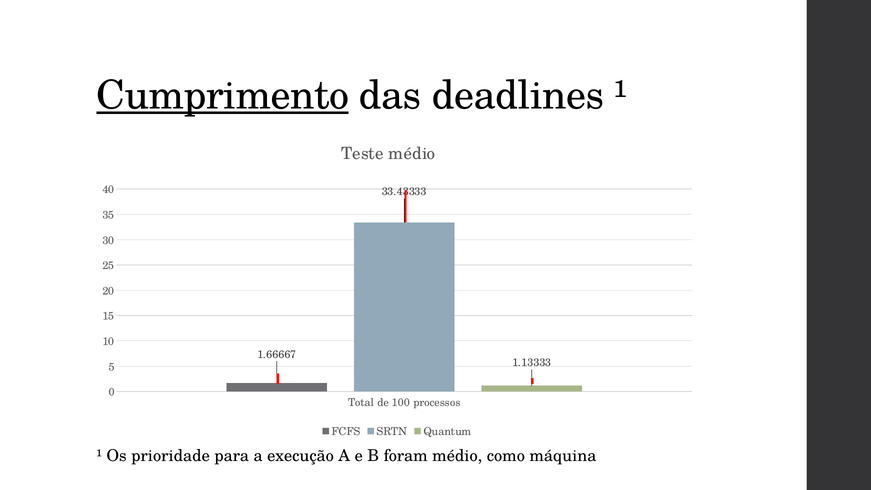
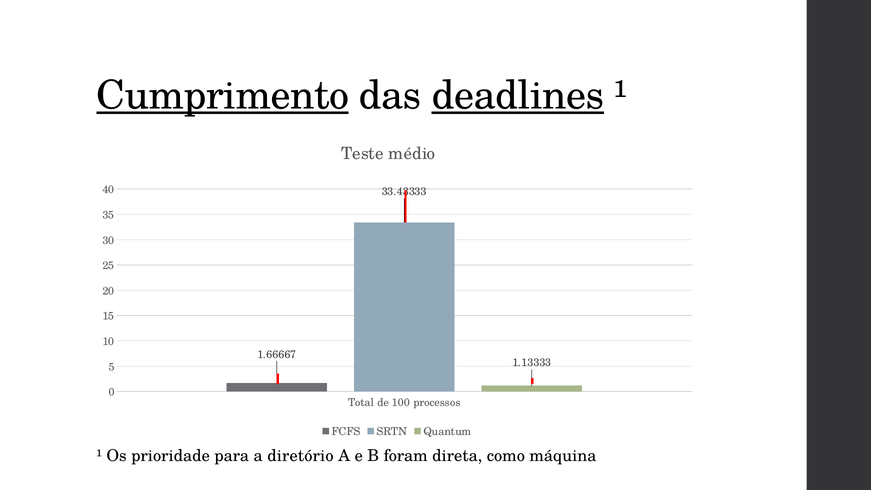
deadlines underline: none -> present (518, 96)
execução: execução -> diretório (300, 456)
foram médio: médio -> direta (457, 456)
